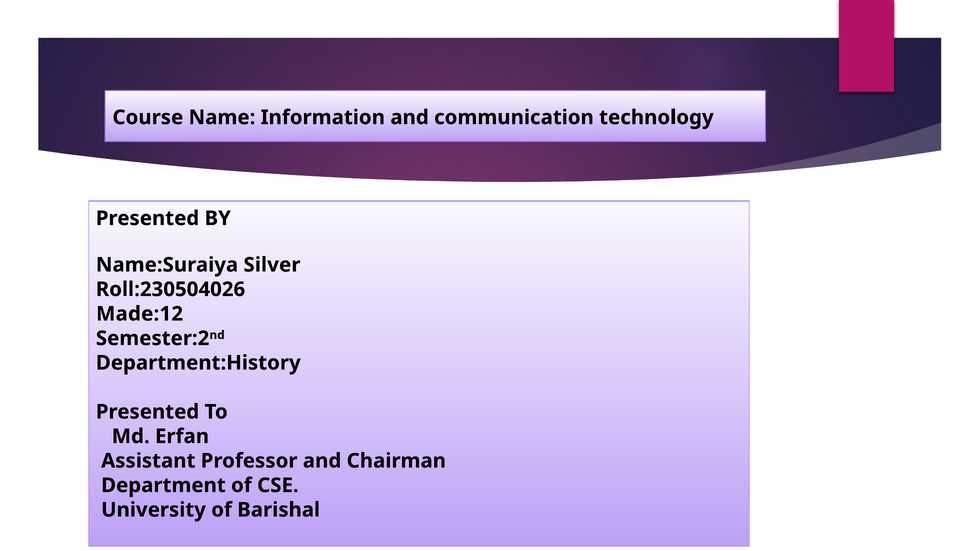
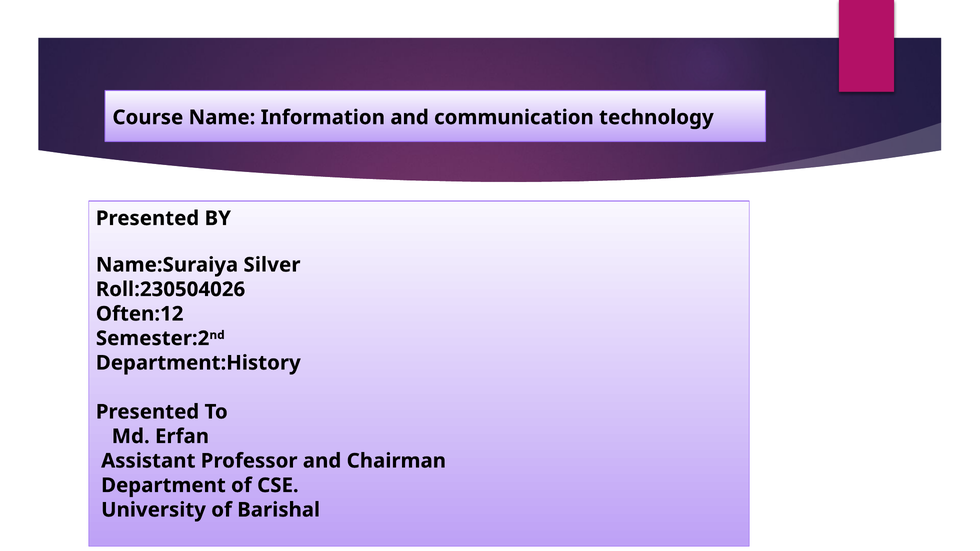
Made:12: Made:12 -> Often:12 (140, 314)
